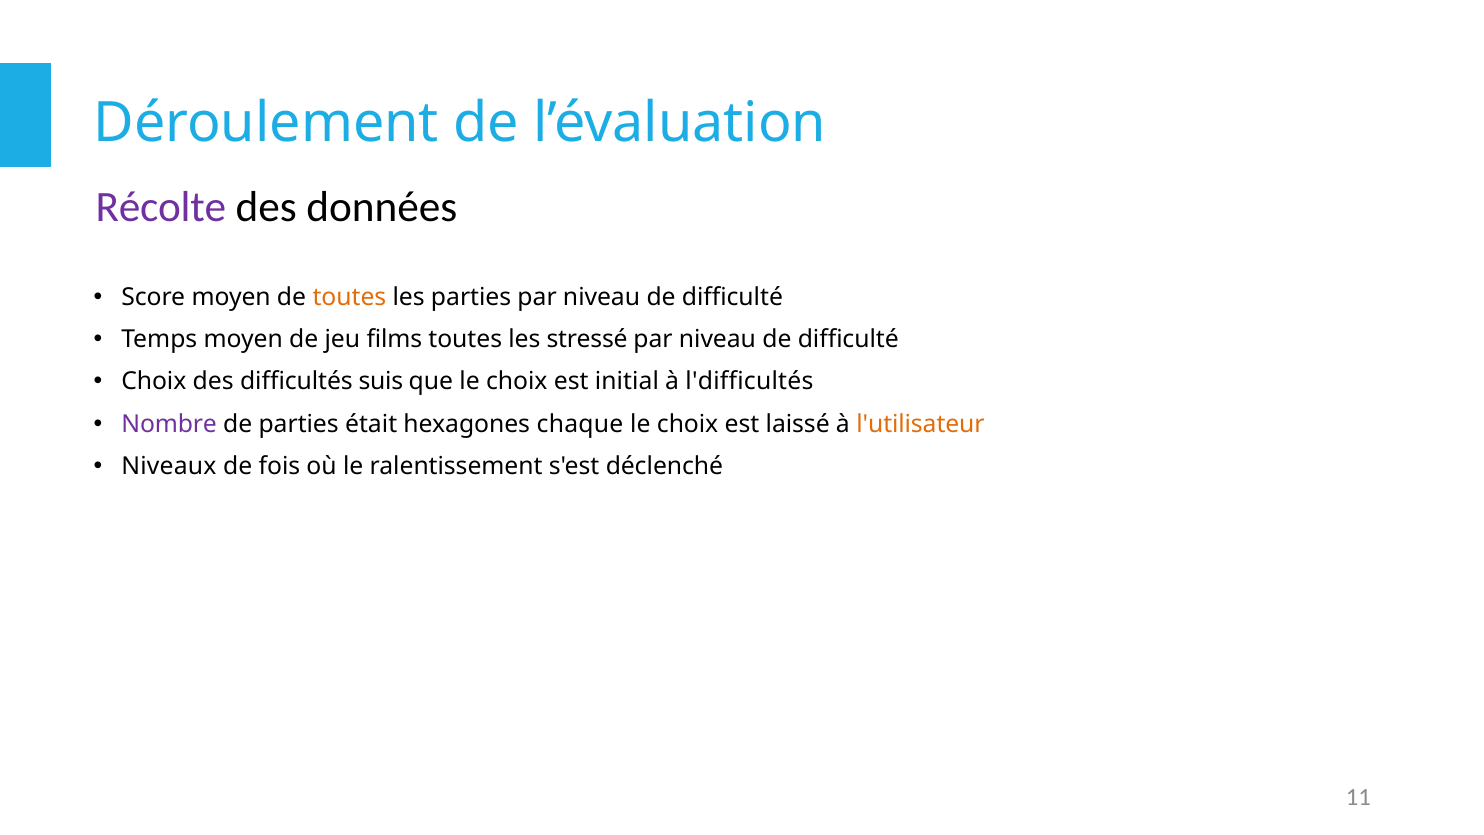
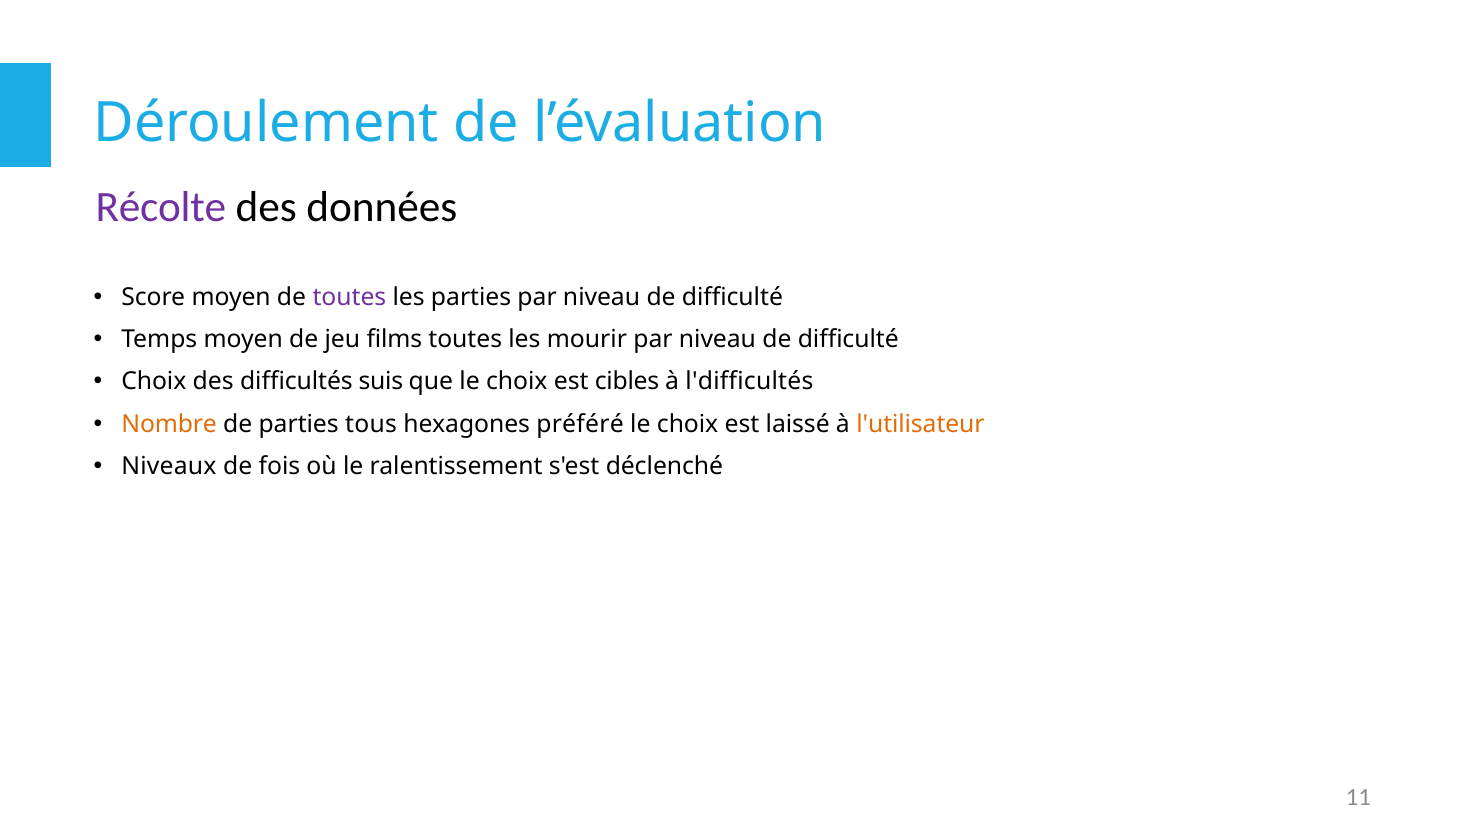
toutes colour: orange -> purple (349, 297)
stressé: stressé -> mourir (587, 340)
initial: initial -> cibles (627, 382)
Nombre colour: purple -> orange (169, 424)
était: était -> tous (371, 424)
chaque: chaque -> préféré (580, 424)
